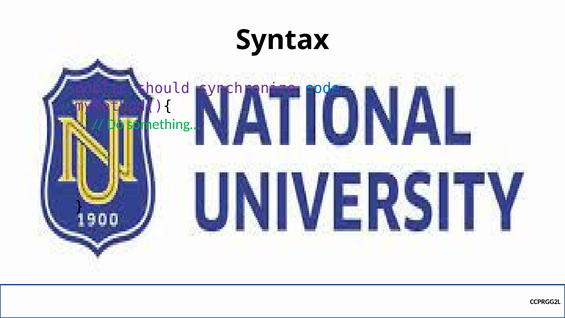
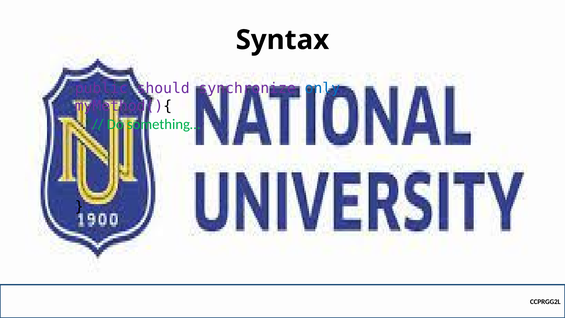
code: code -> only (322, 88)
